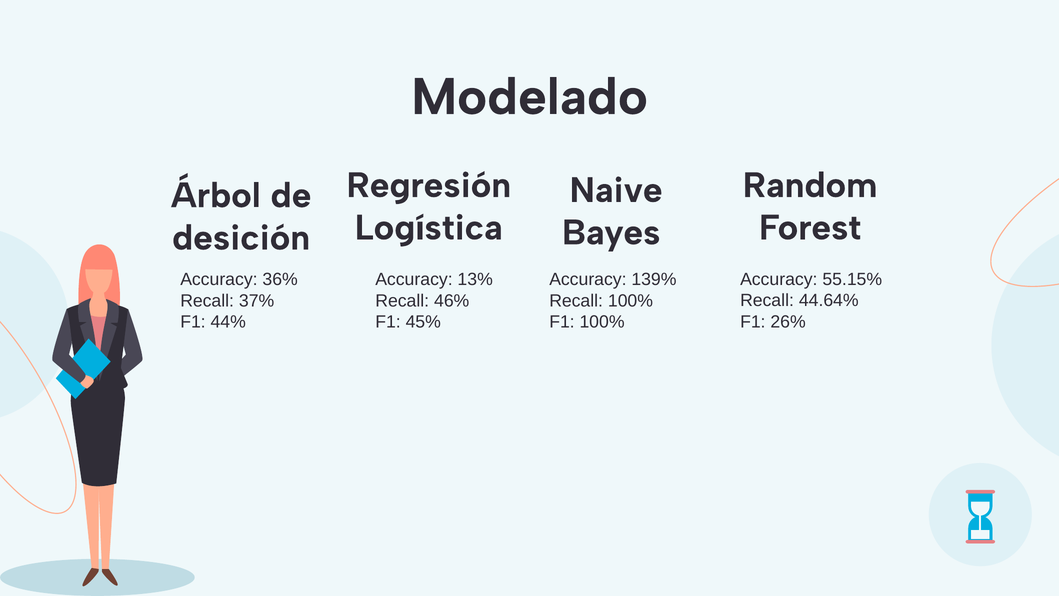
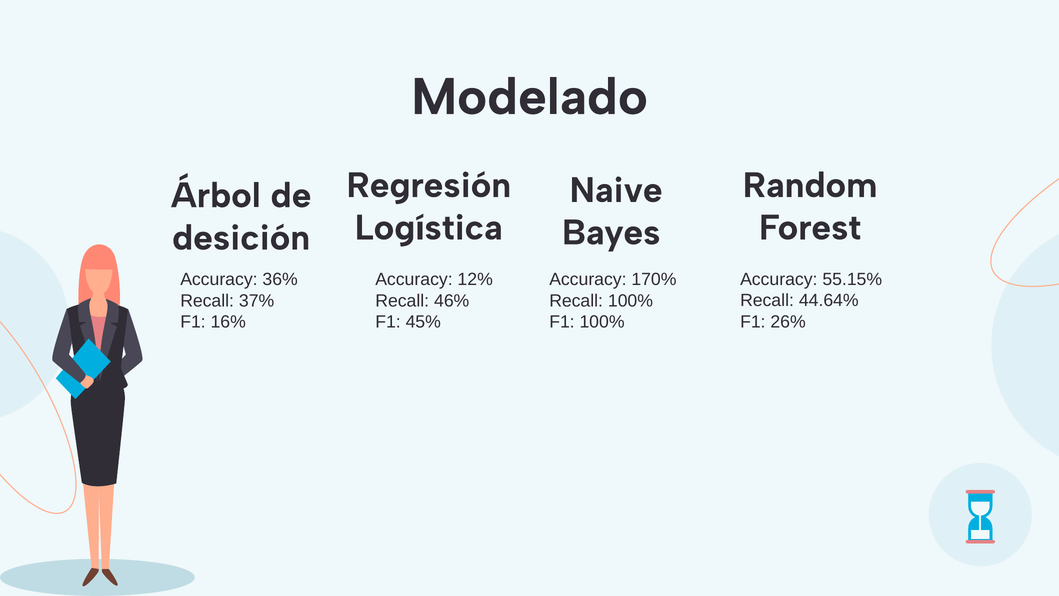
13%: 13% -> 12% (475, 279)
139%: 139% -> 170% (654, 279)
44%: 44% -> 16% (228, 322)
